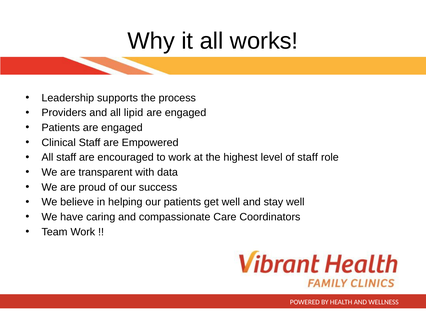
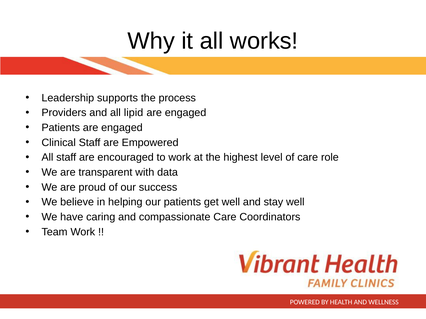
of staff: staff -> care (308, 158)
